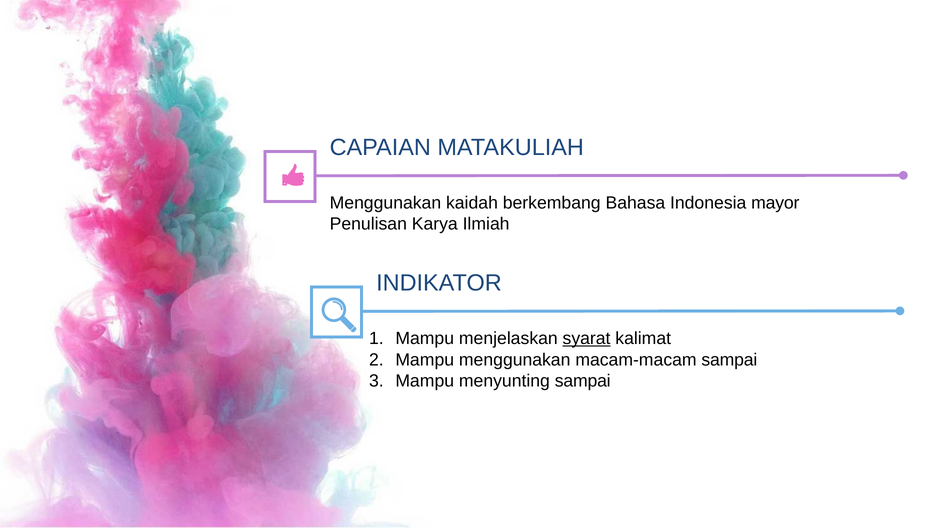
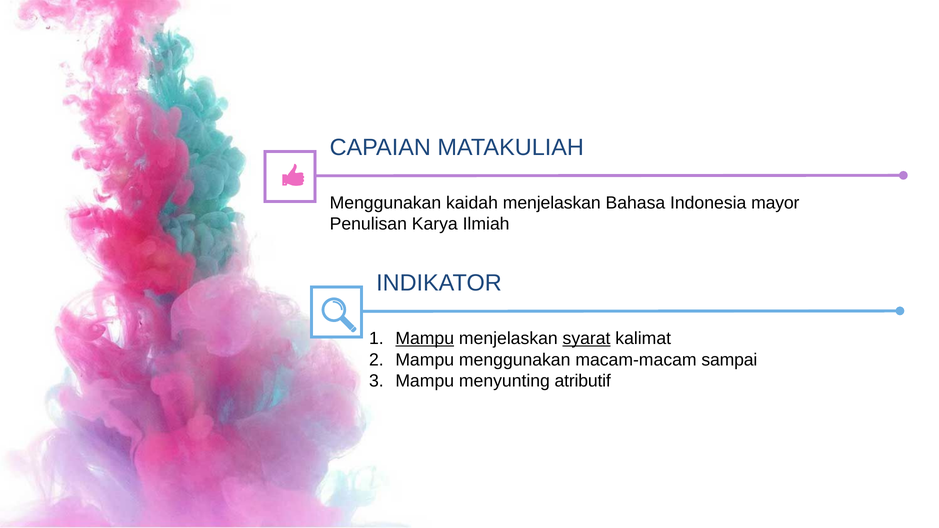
kaidah berkembang: berkembang -> menjelaskan (552, 203)
Mampu underline: none -> present (425, 339)
menyunting sampai: sampai -> atributif (583, 381)
